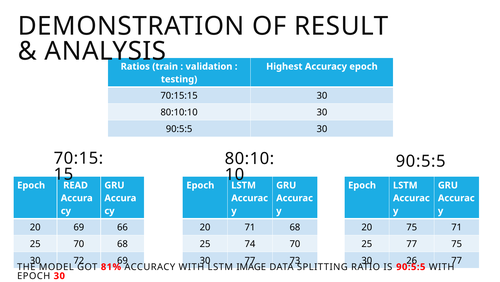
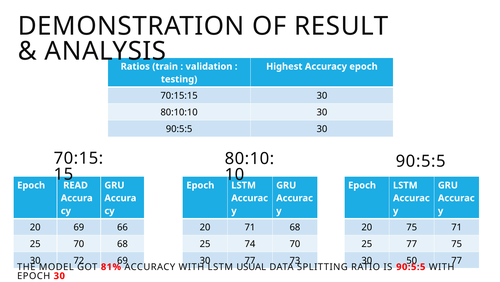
26: 26 -> 50 (412, 260)
IMAGE: IMAGE -> USUAL (251, 266)
